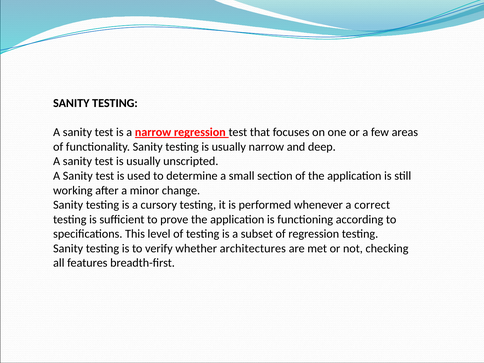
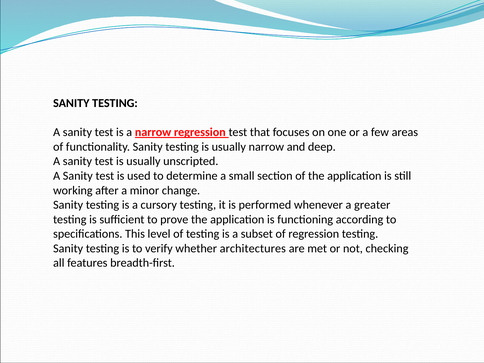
correct: correct -> greater (372, 205)
